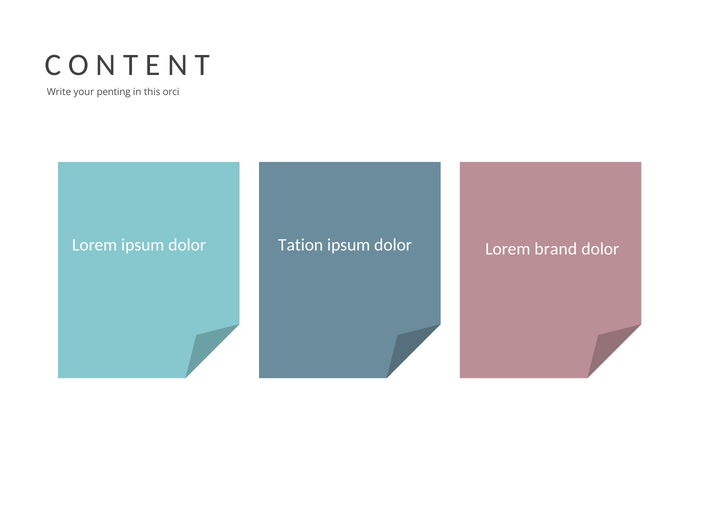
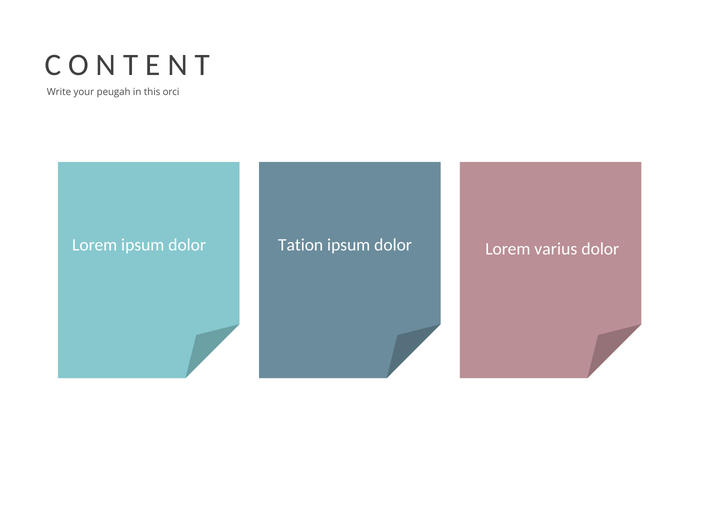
penting: penting -> peugah (114, 92)
brand: brand -> varius (556, 249)
